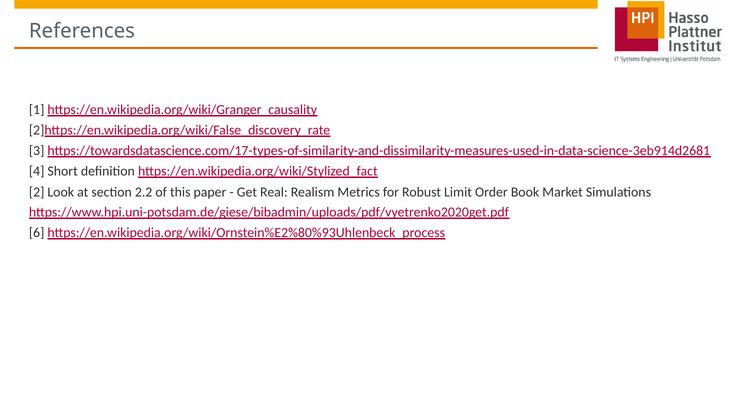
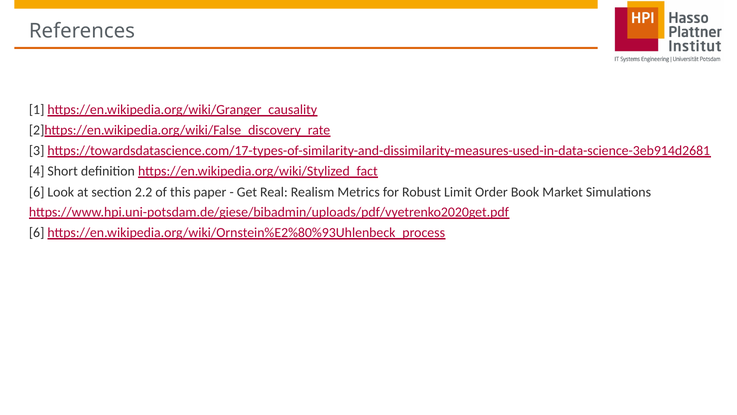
2: 2 -> 6 (37, 192)
